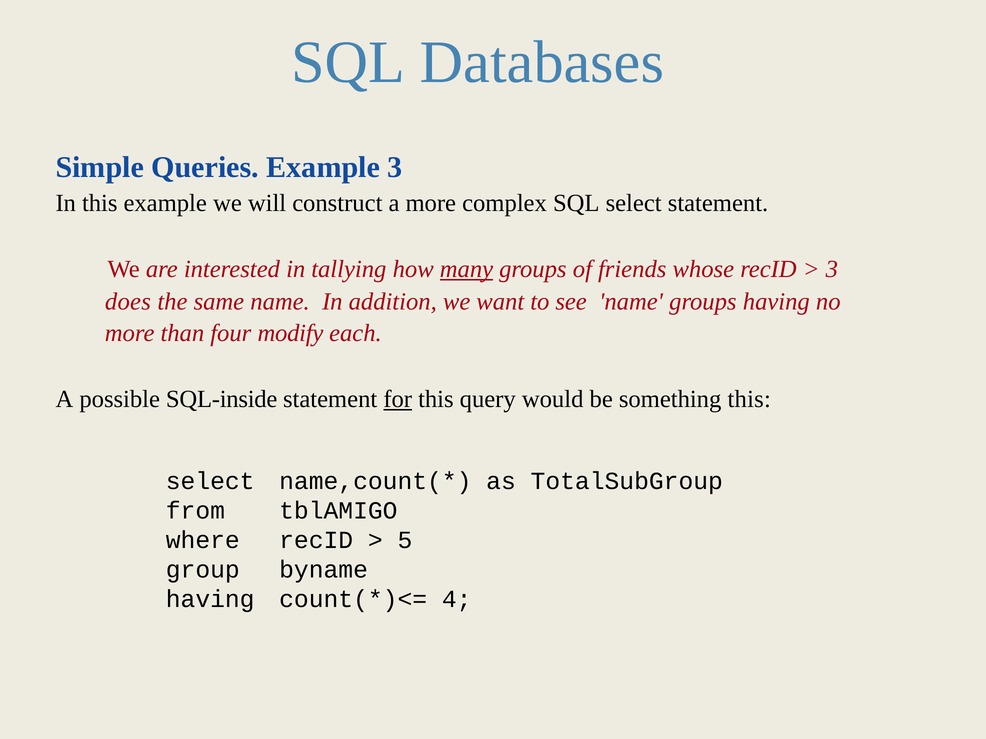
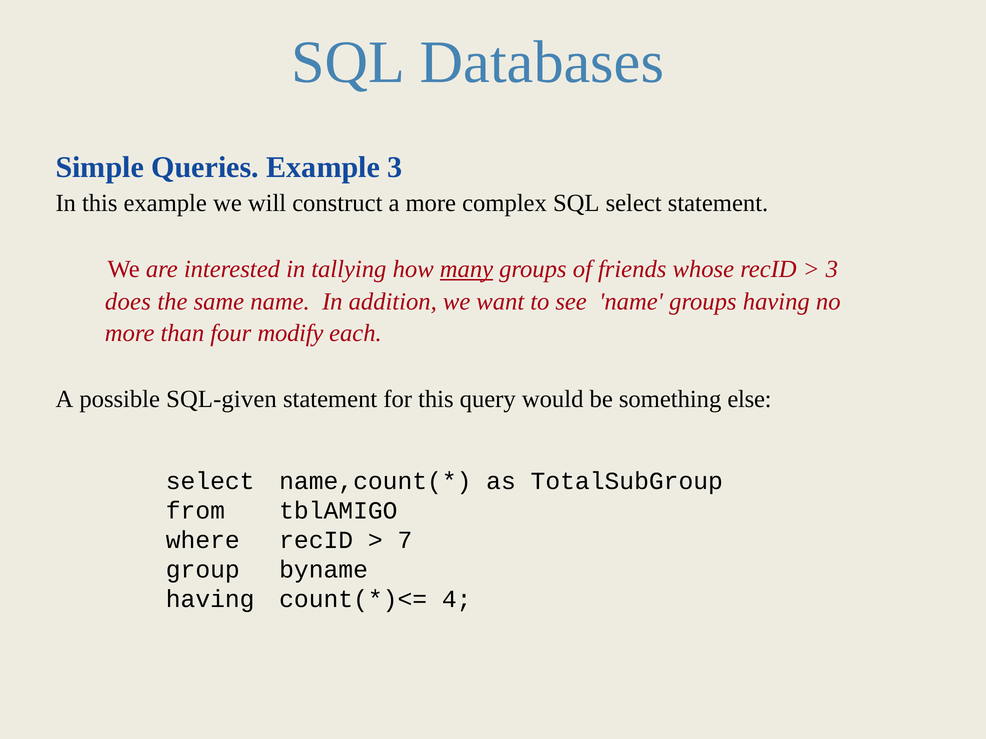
SQL-inside: SQL-inside -> SQL-given (221, 399)
for underline: present -> none (398, 399)
something this: this -> else (749, 399)
5: 5 -> 7 (405, 541)
